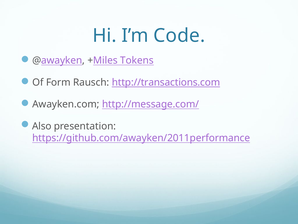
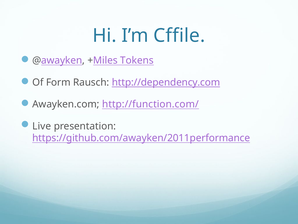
Code: Code -> Cffile (179, 35)
http://transactions.com: http://transactions.com -> http://dependency.com (166, 82)
http://message.com/: http://message.com/ -> http://function.com/ (150, 104)
Also: Also -> Live (42, 126)
